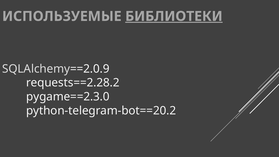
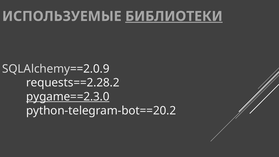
pygame==2.3.0 underline: none -> present (68, 97)
